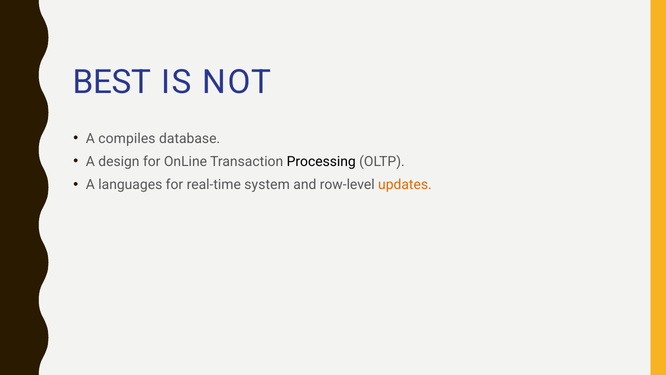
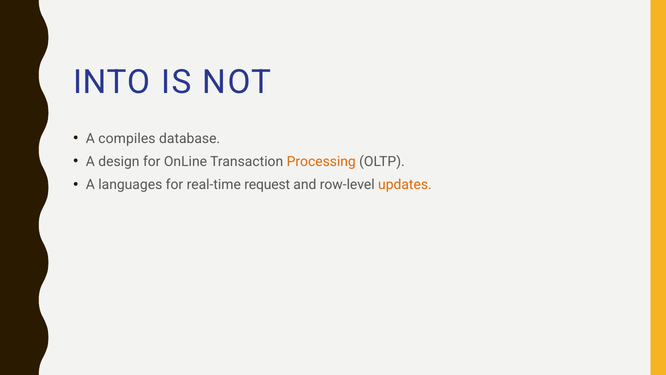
BEST: BEST -> INTO (112, 82)
Processing colour: black -> orange (321, 161)
system: system -> request (267, 185)
